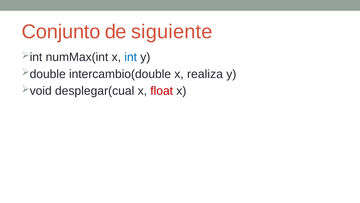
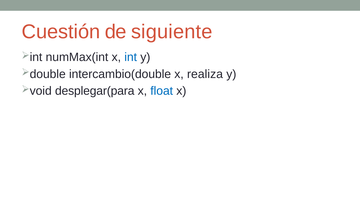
Conjunto: Conjunto -> Cuestión (61, 32)
desplegar(cual: desplegar(cual -> desplegar(para (95, 91)
float colour: red -> blue (162, 91)
